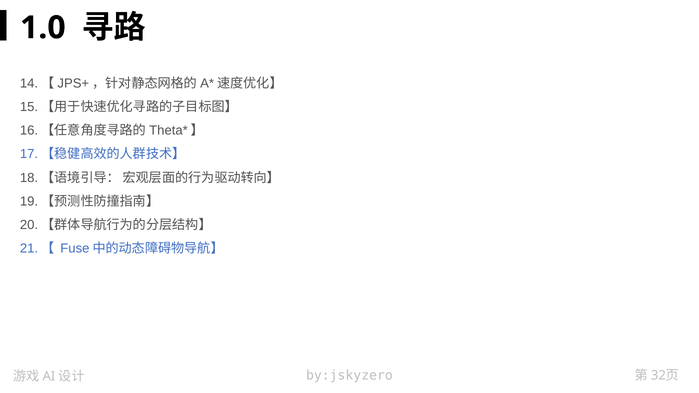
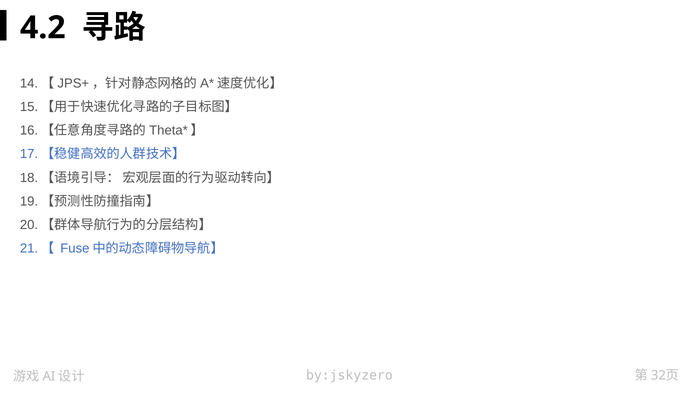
1.0: 1.0 -> 4.2 (43, 28)
